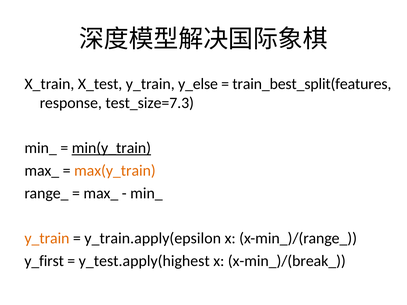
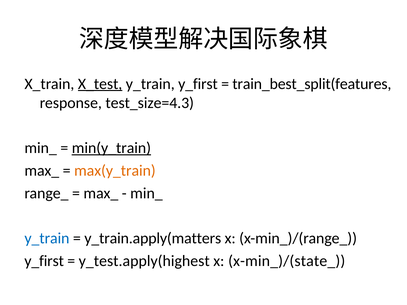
X_test underline: none -> present (100, 84)
y_train y_else: y_else -> y_first (198, 84)
test_size=7.3: test_size=7.3 -> test_size=4.3 (150, 103)
y_train colour: orange -> blue (47, 239)
y_train.apply(epsilon: y_train.apply(epsilon -> y_train.apply(matters (153, 239)
x-min_)/(break_: x-min_)/(break_ -> x-min_)/(state_ (287, 261)
